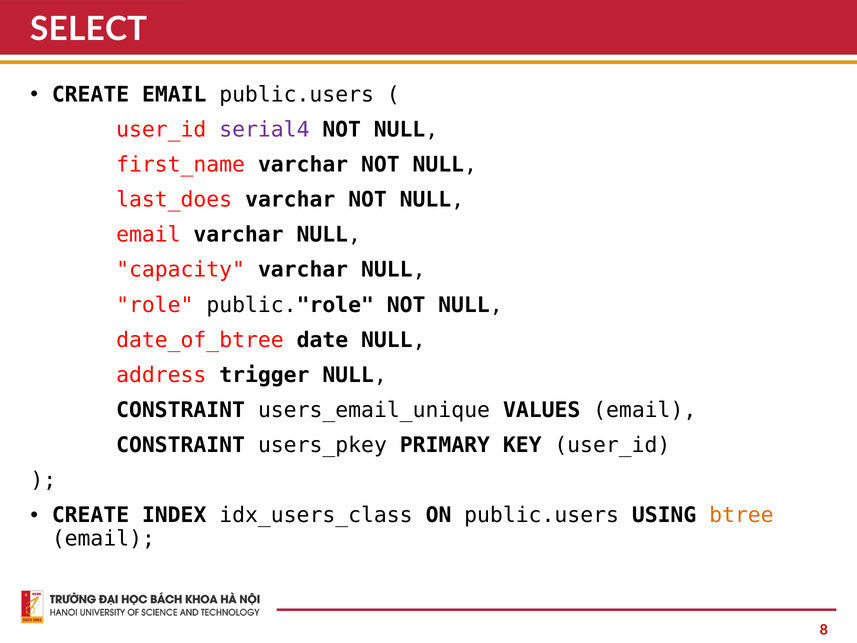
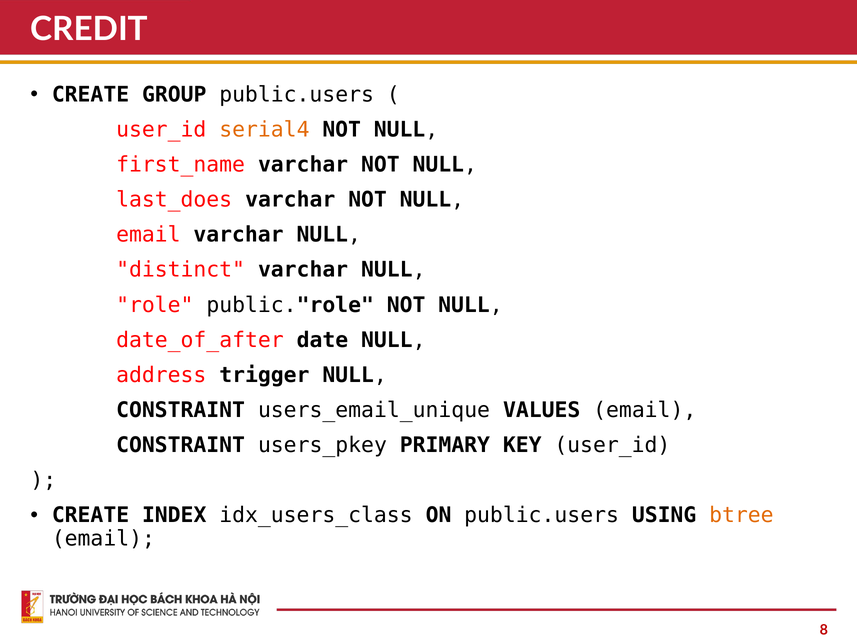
SELECT: SELECT -> CREDIT (89, 29)
CREATE EMAIL: EMAIL -> GROUP (174, 95)
serial4 colour: purple -> orange (264, 130)
capacity: capacity -> distinct (181, 270)
date_of_btree: date_of_btree -> date_of_after (200, 340)
